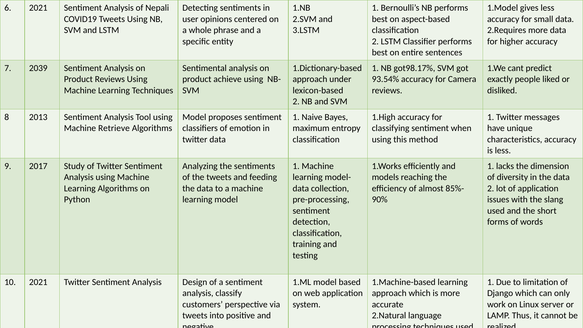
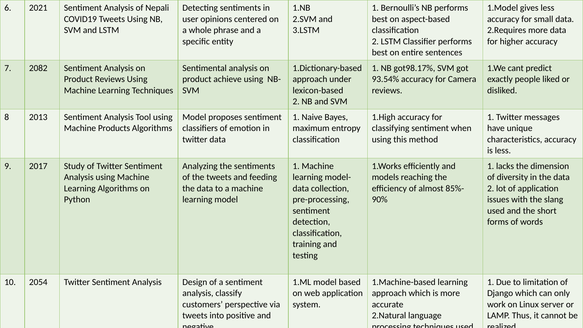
2039: 2039 -> 2082 (38, 68)
Retrieve: Retrieve -> Products (114, 128)
10 2021: 2021 -> 2054 (38, 282)
